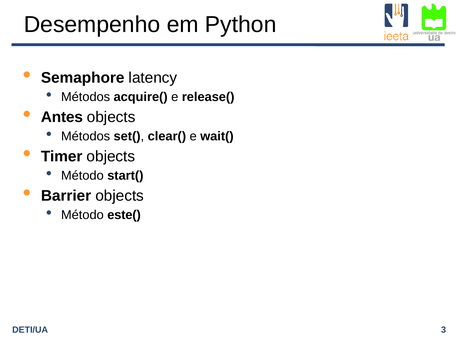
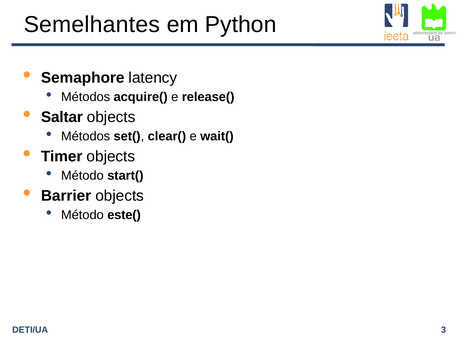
Desempenho: Desempenho -> Semelhantes (92, 25)
Antes: Antes -> Saltar (62, 117)
